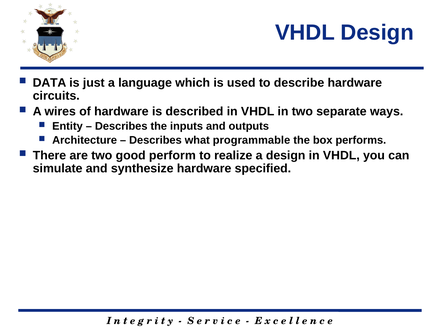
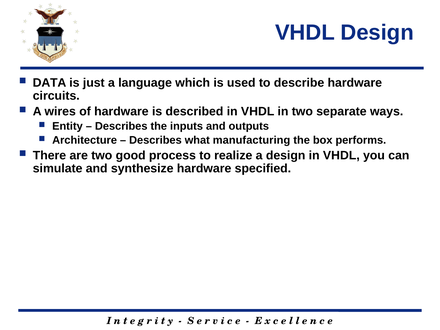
programmable: programmable -> manufacturing (252, 140)
perform: perform -> process (172, 155)
